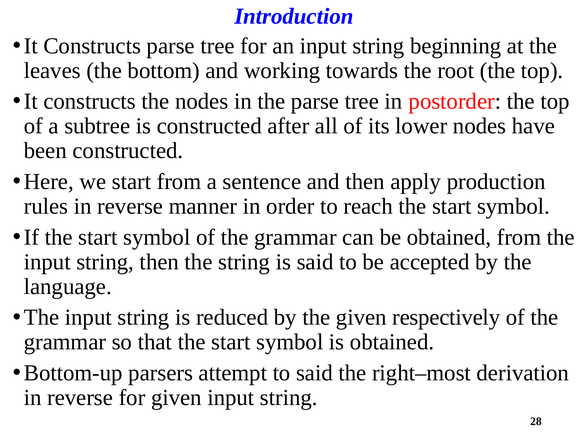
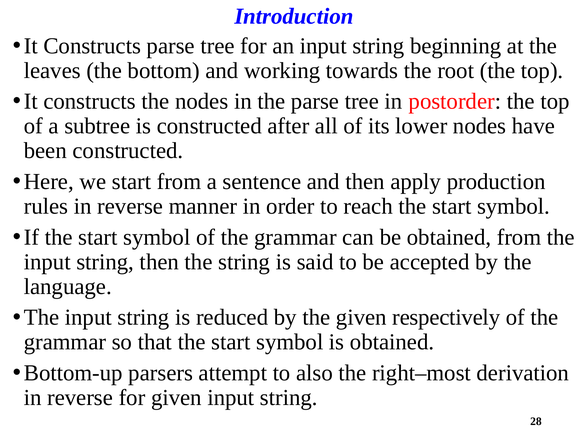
to said: said -> also (314, 373)
